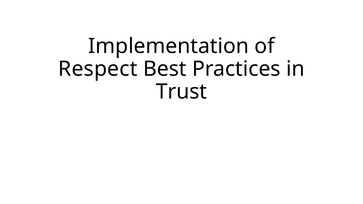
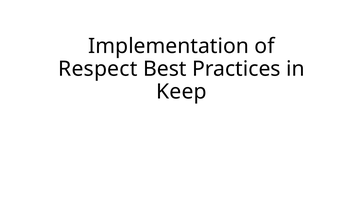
Trust: Trust -> Keep (181, 92)
